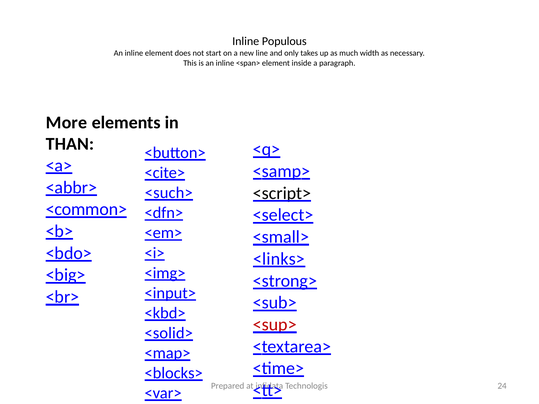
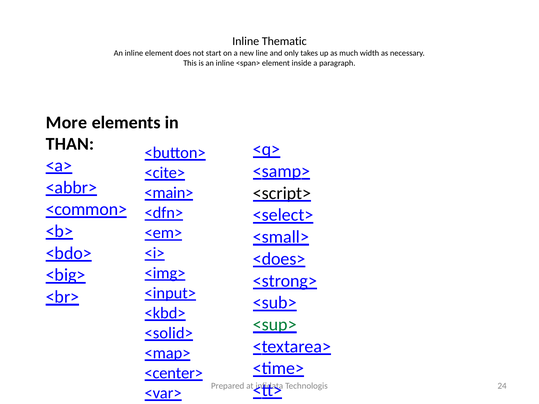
Populous: Populous -> Thematic (284, 41)
<such>: <such> -> <main> (169, 193)
<links>: <links> -> <does> (279, 259)
<sup> colour: red -> green (275, 325)
<blocks>: <blocks> -> <center> (174, 373)
